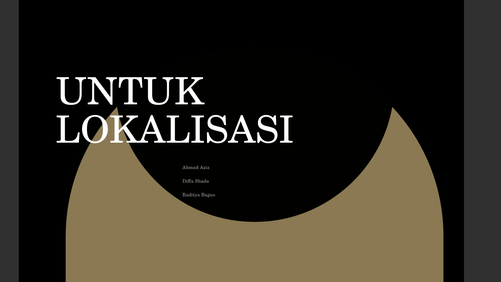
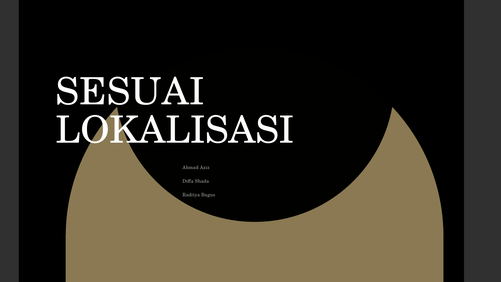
UNTUK: UNTUK -> SESUAI (130, 92)
